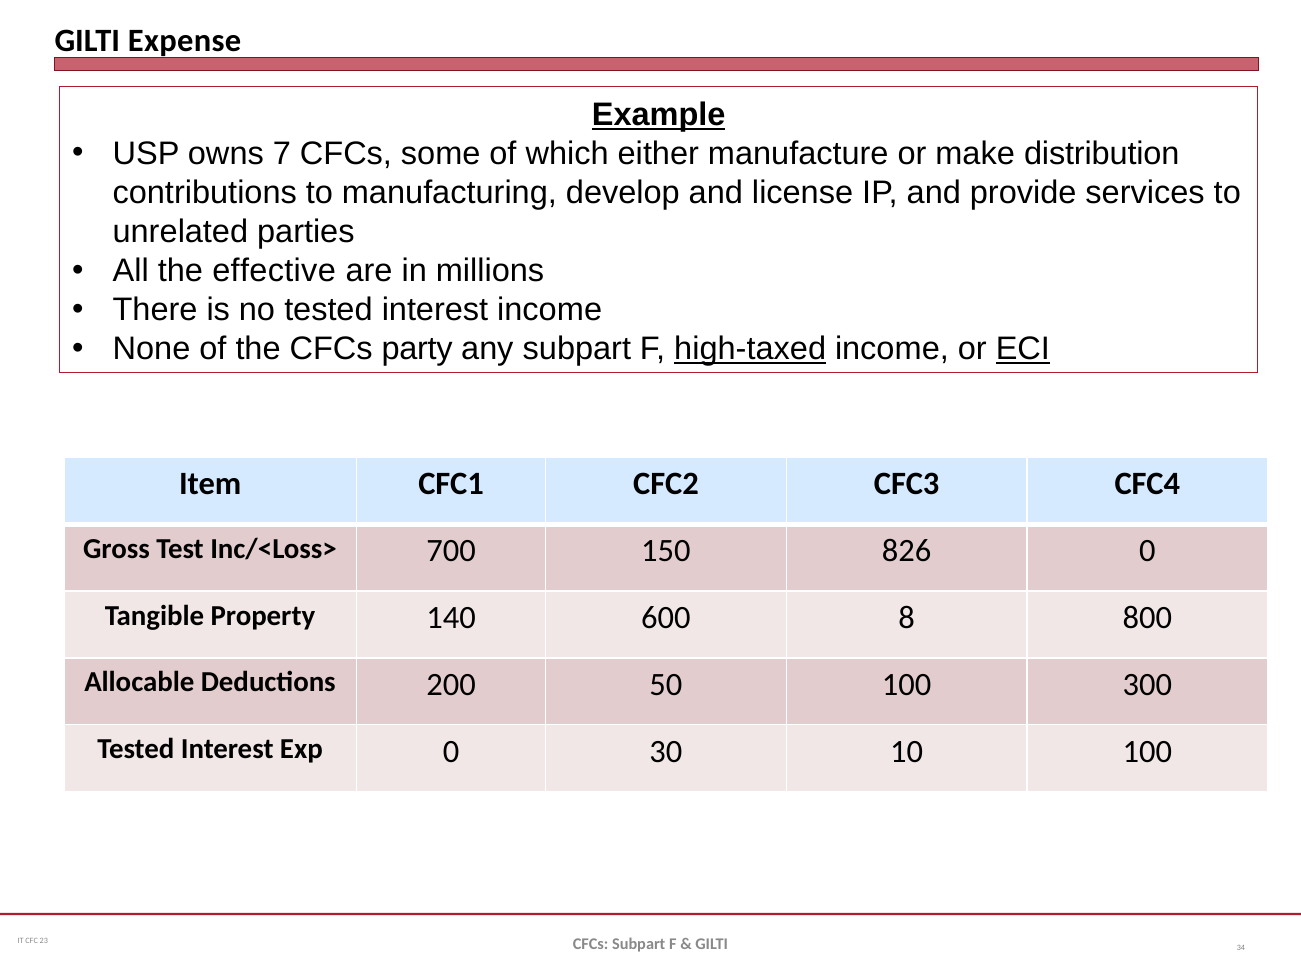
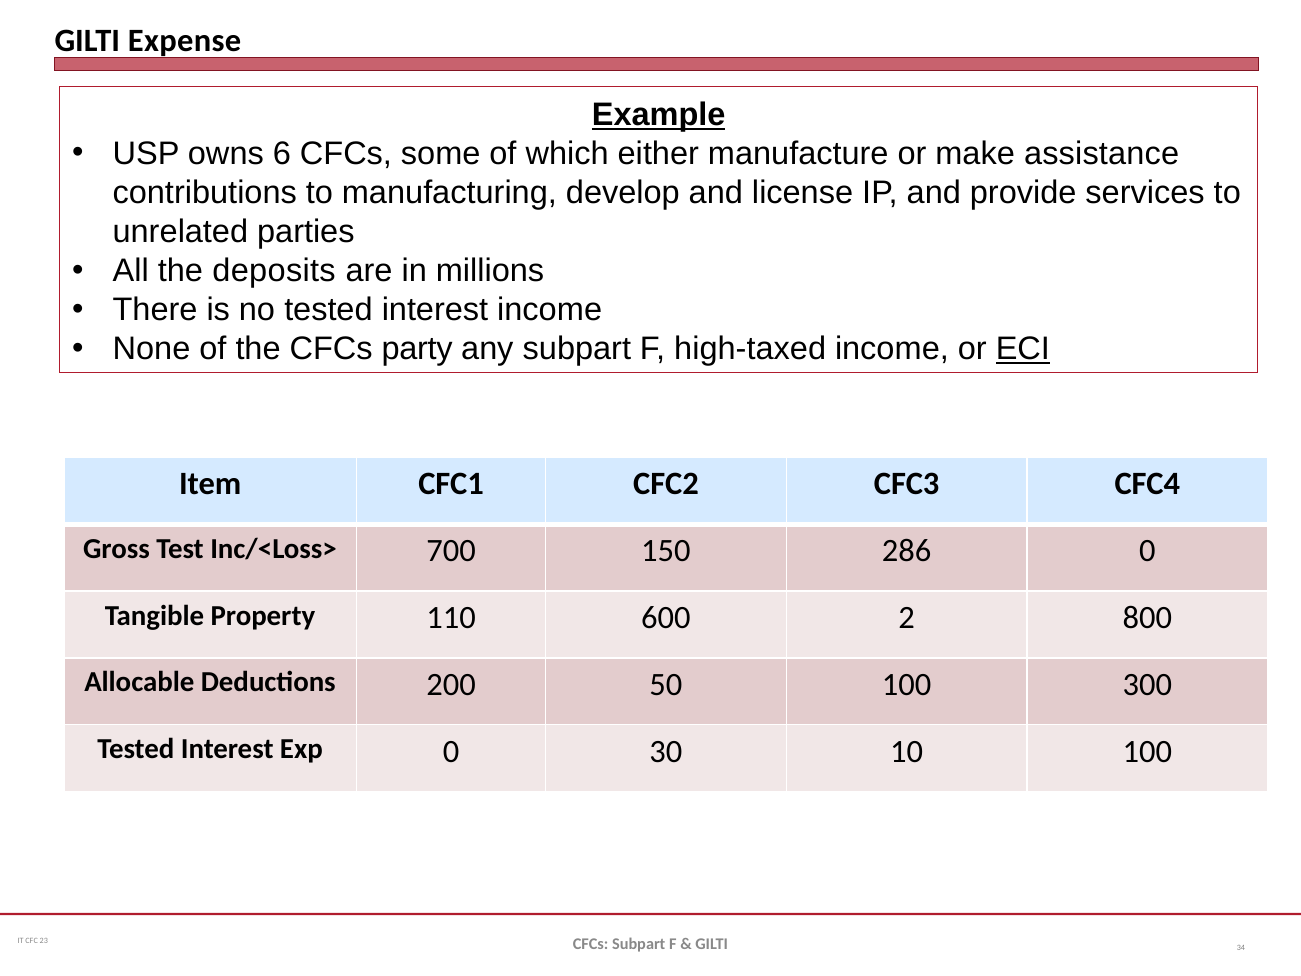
7: 7 -> 6 (282, 154)
distribution: distribution -> assistance (1102, 154)
effective: effective -> deposits (274, 271)
high-taxed underline: present -> none (750, 349)
826: 826 -> 286 (907, 551)
140: 140 -> 110 (451, 618)
8: 8 -> 2 (907, 618)
